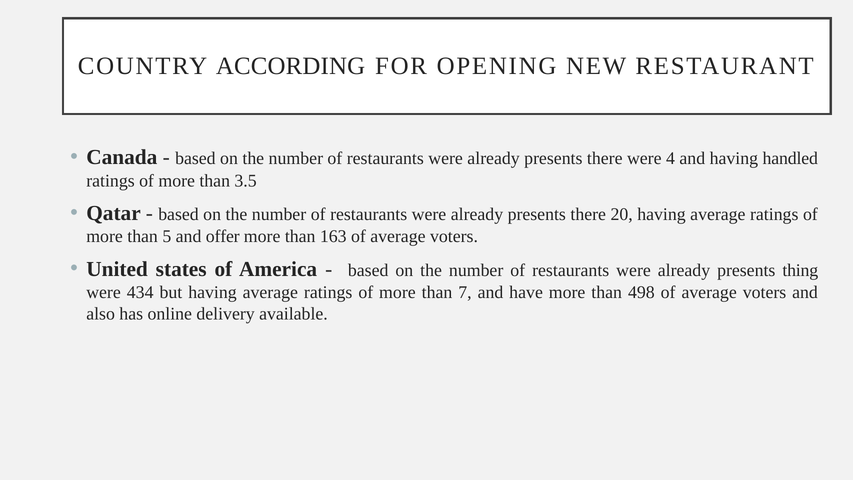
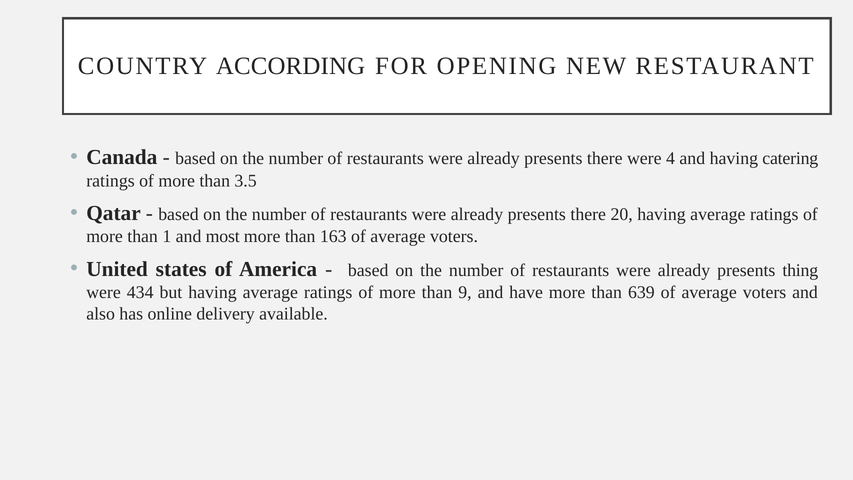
handled: handled -> catering (790, 159)
5: 5 -> 1 (167, 236)
offer: offer -> most (223, 236)
7: 7 -> 9 (465, 292)
498: 498 -> 639 (641, 292)
